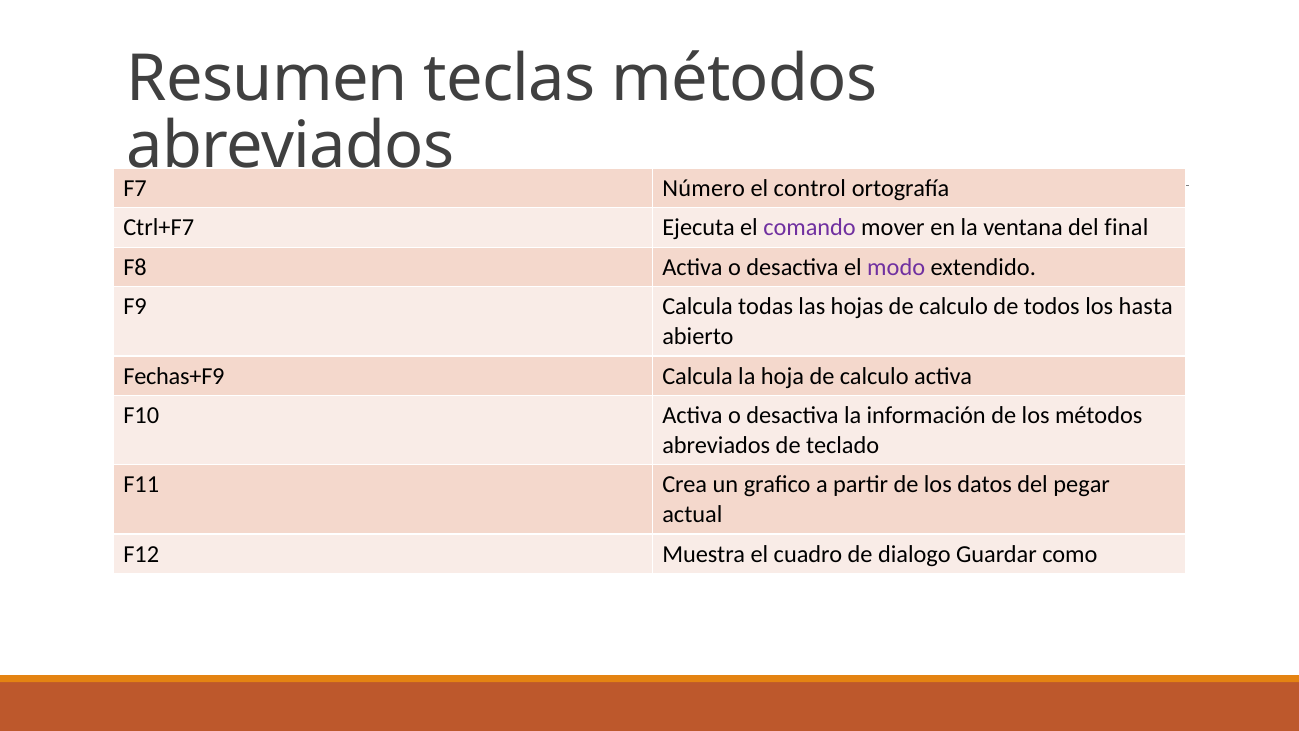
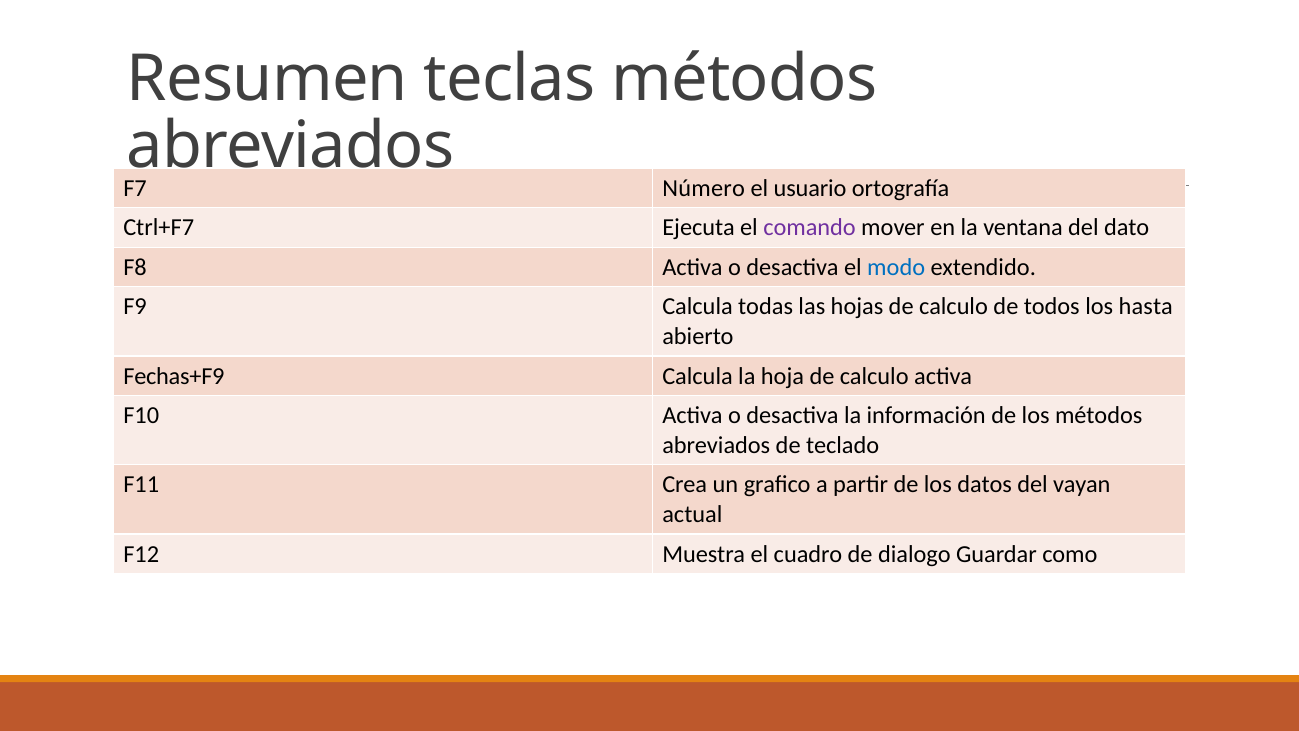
control: control -> usuario (810, 188)
final: final -> dato (1127, 228)
modo colour: purple -> blue (896, 267)
pegar: pegar -> vayan (1082, 485)
